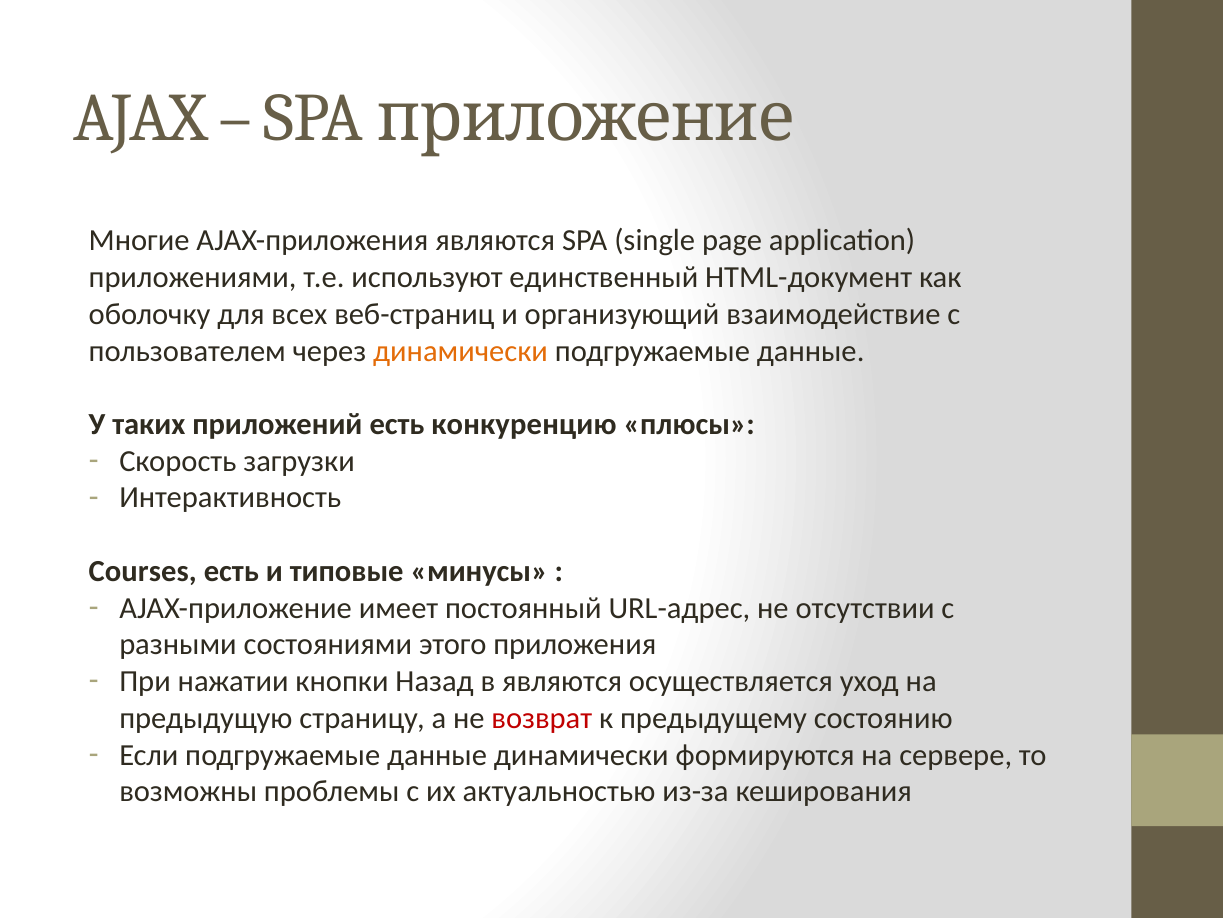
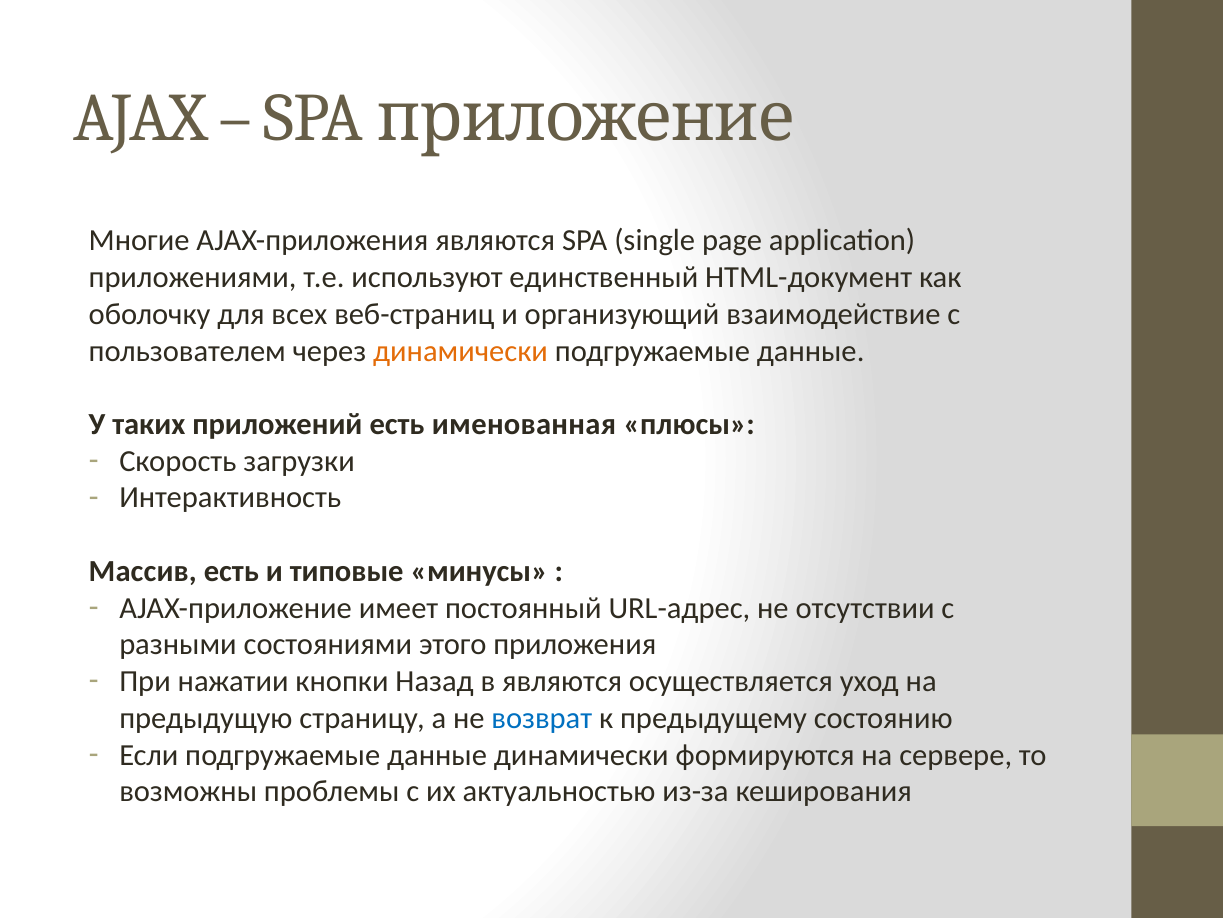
конкуренцию: конкуренцию -> именованная (524, 424)
Courses: Courses -> Массив (143, 571)
возврат colour: red -> blue (542, 718)
